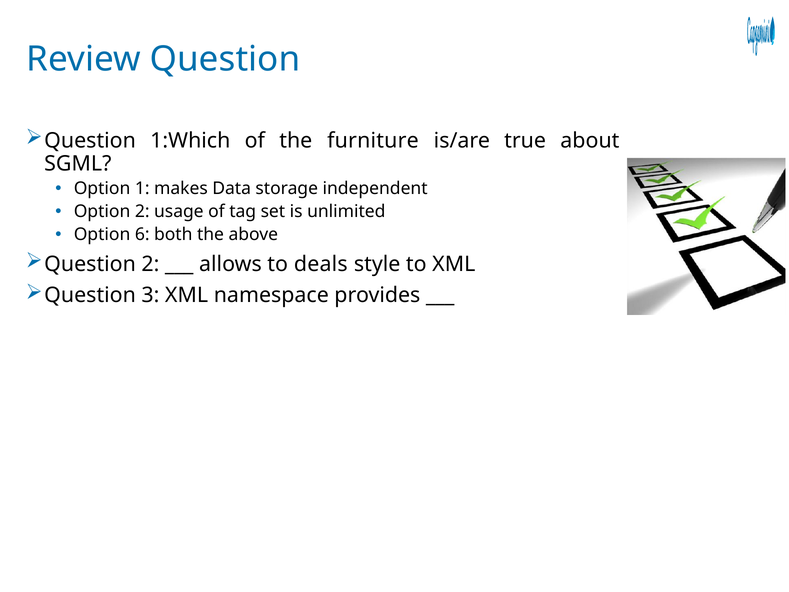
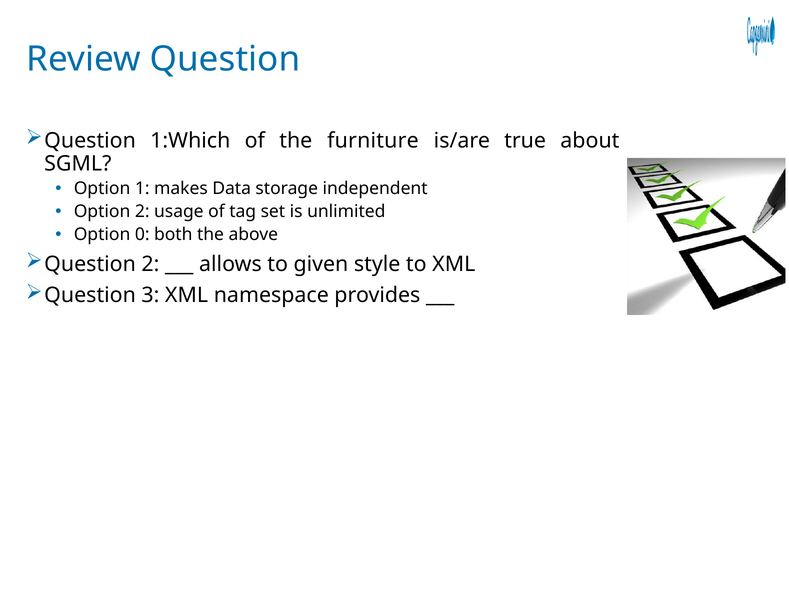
6: 6 -> 0 (142, 235)
deals: deals -> given (321, 264)
